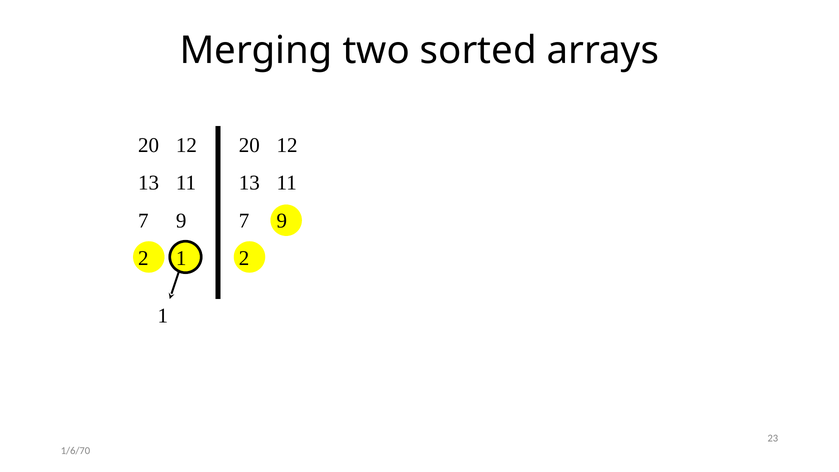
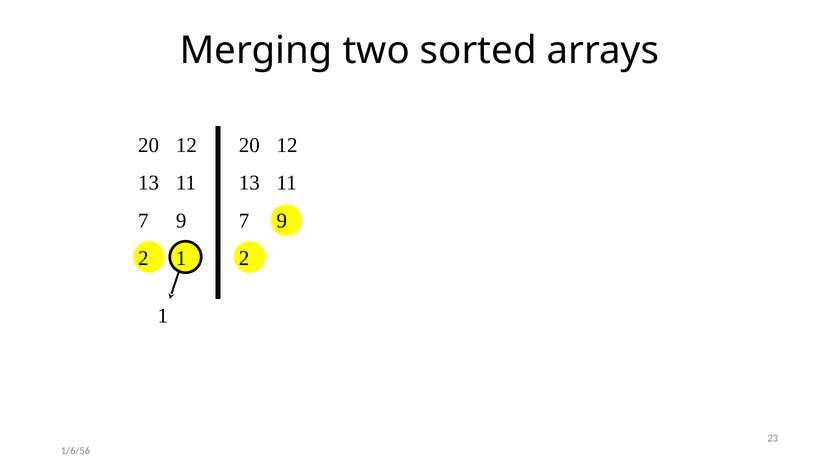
1/6/70: 1/6/70 -> 1/6/56 (75, 451)
